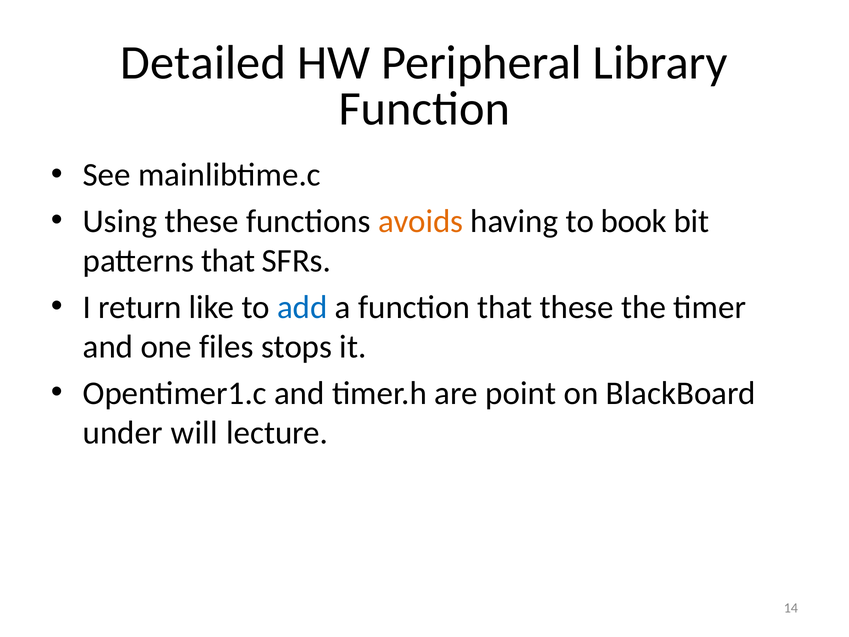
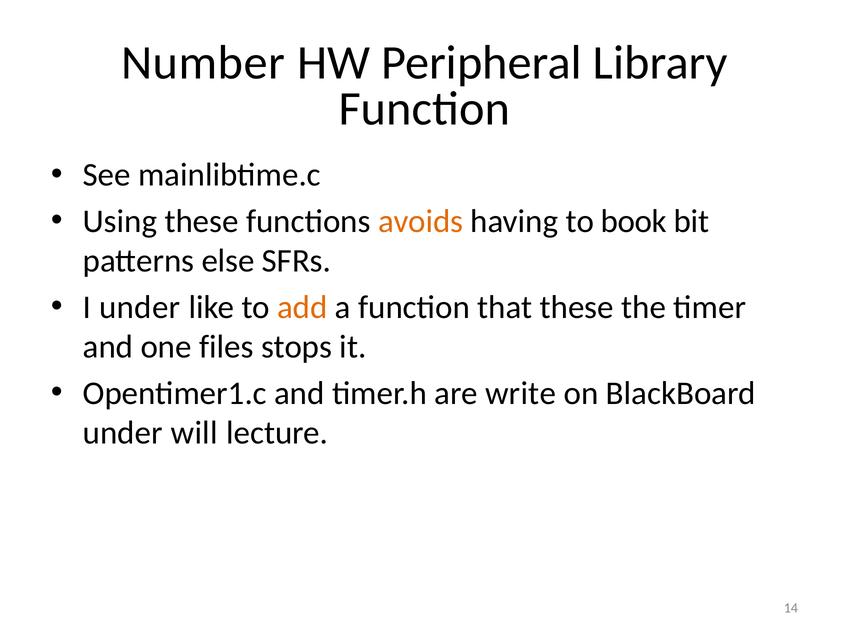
Detailed: Detailed -> Number (203, 63)
patterns that: that -> else (228, 261)
I return: return -> under (140, 307)
add colour: blue -> orange (302, 307)
point: point -> write (521, 393)
